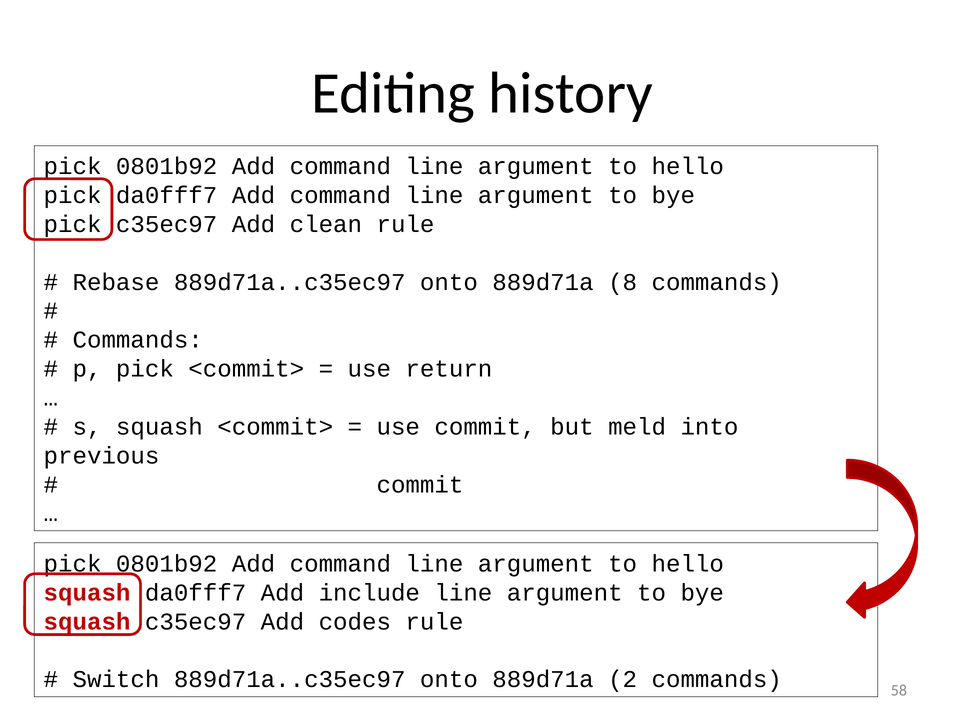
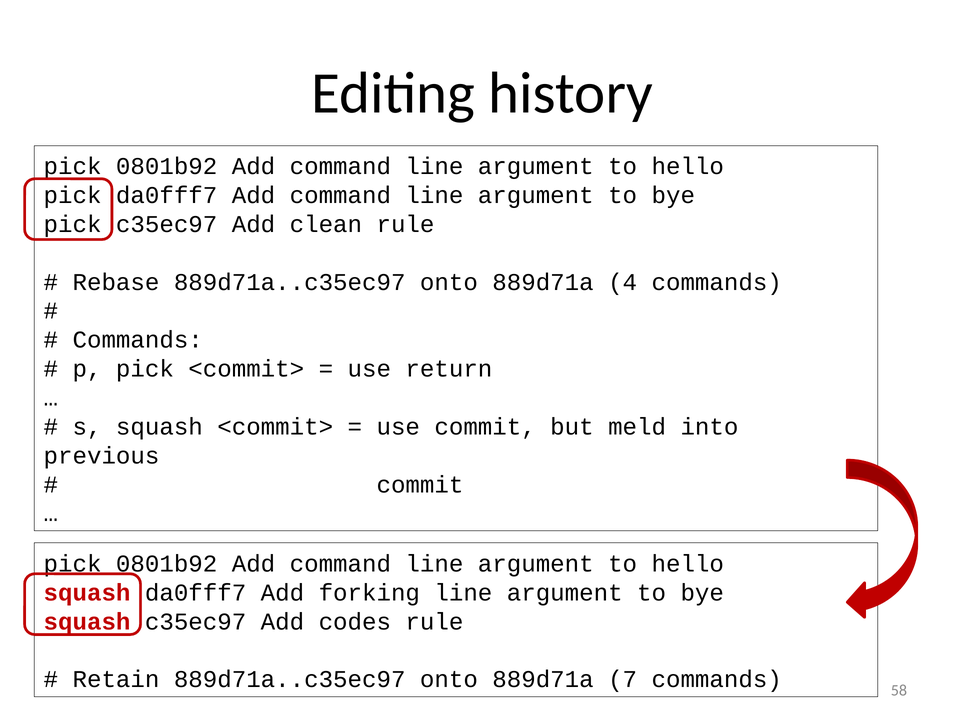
8: 8 -> 4 (623, 282)
include: include -> forking (369, 593)
Switch: Switch -> Retain (116, 680)
2: 2 -> 7 (623, 680)
